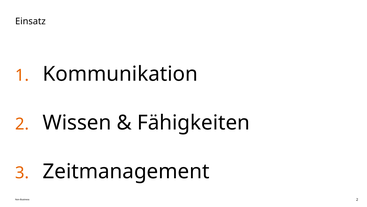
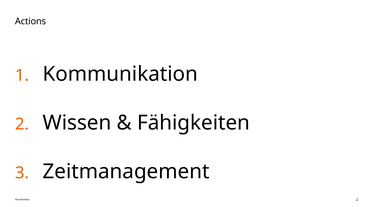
Einsatz: Einsatz -> Actions (30, 21)
